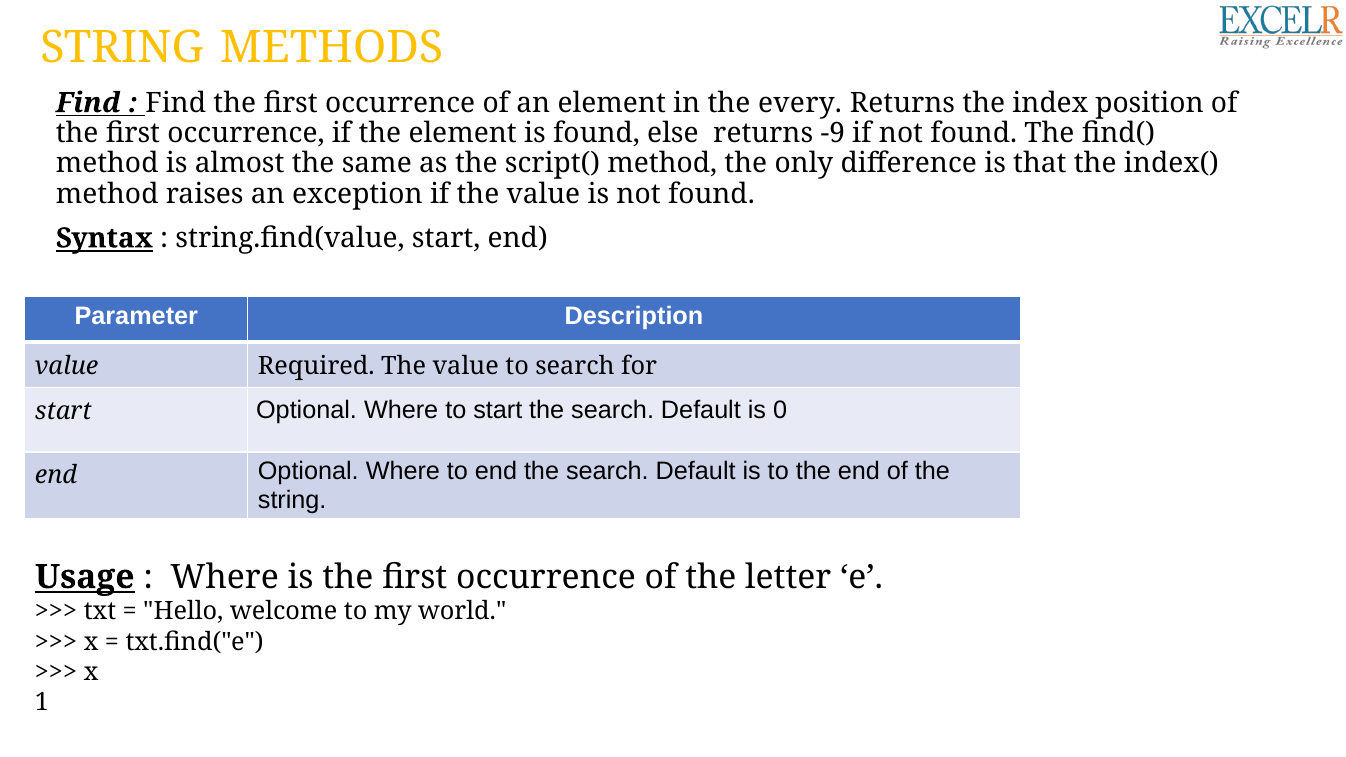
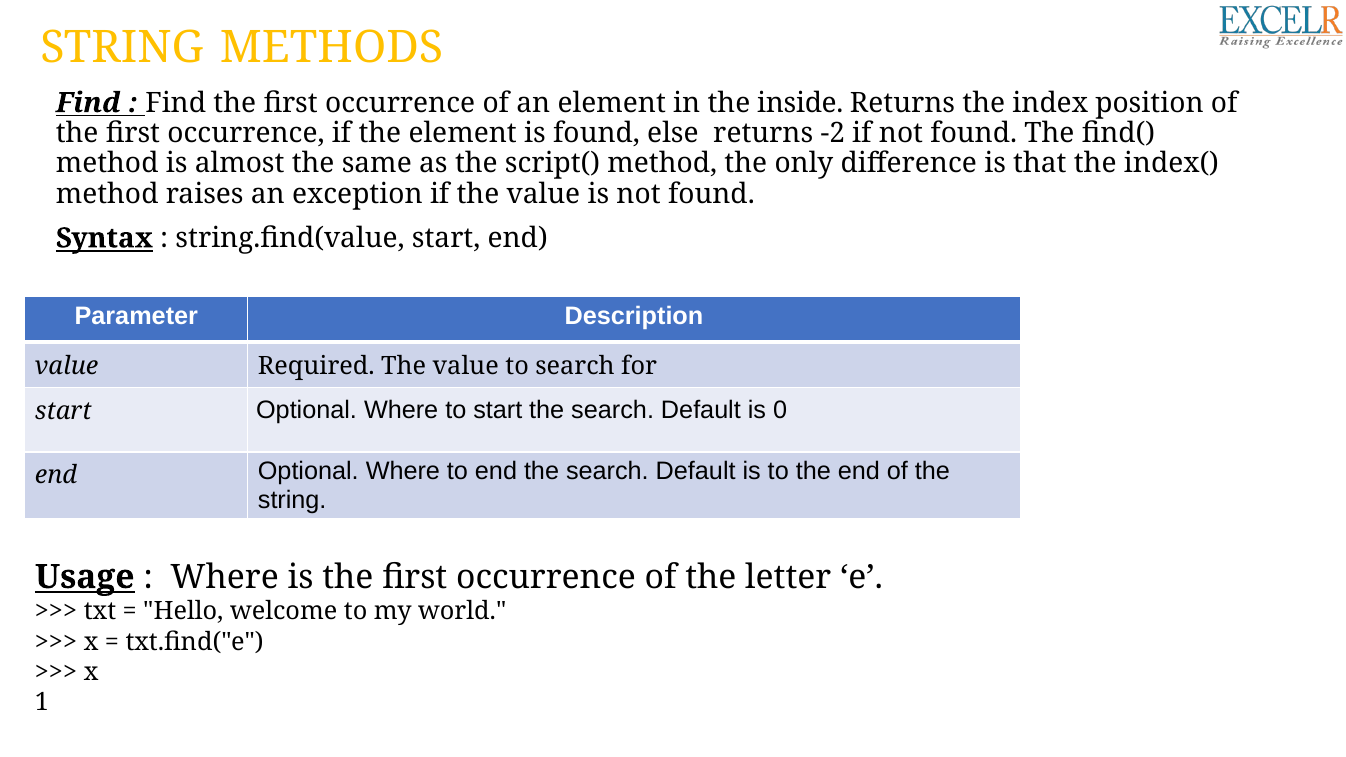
every: every -> inside (800, 103)
-9: -9 -> -2 (833, 133)
